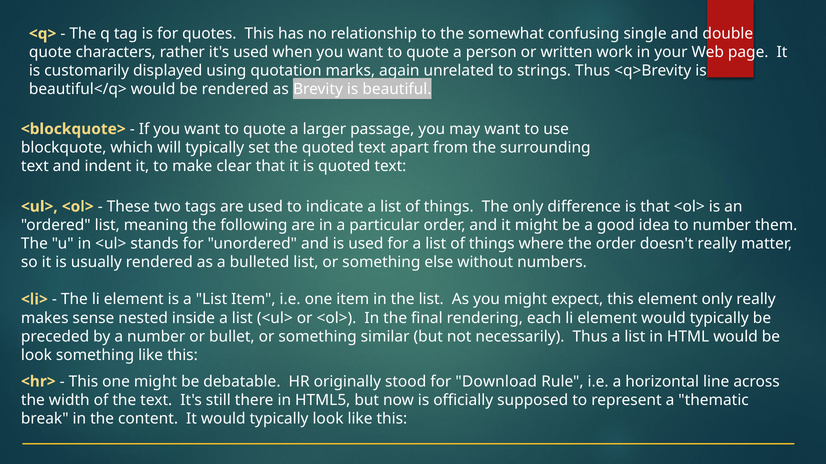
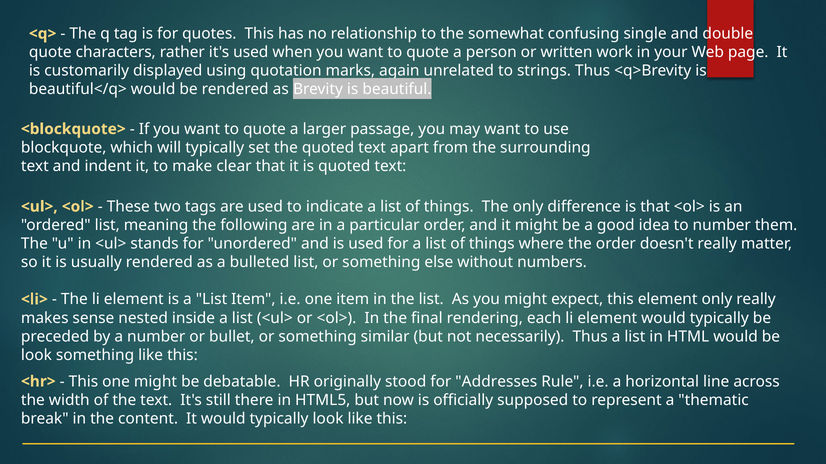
Download: Download -> Addresses (496, 382)
